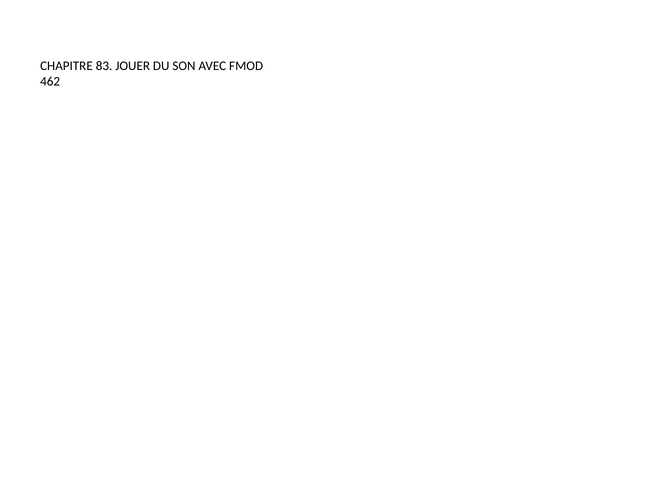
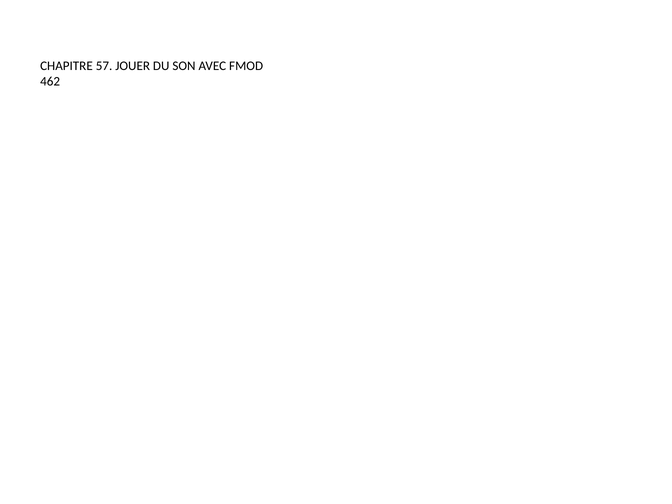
83: 83 -> 57 (104, 66)
